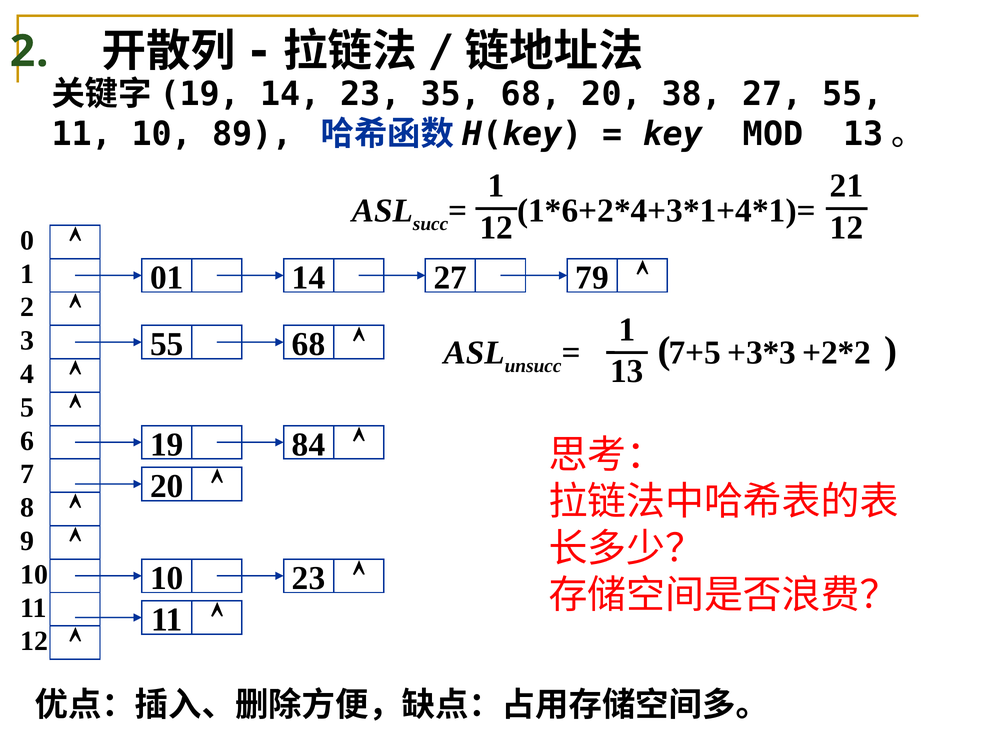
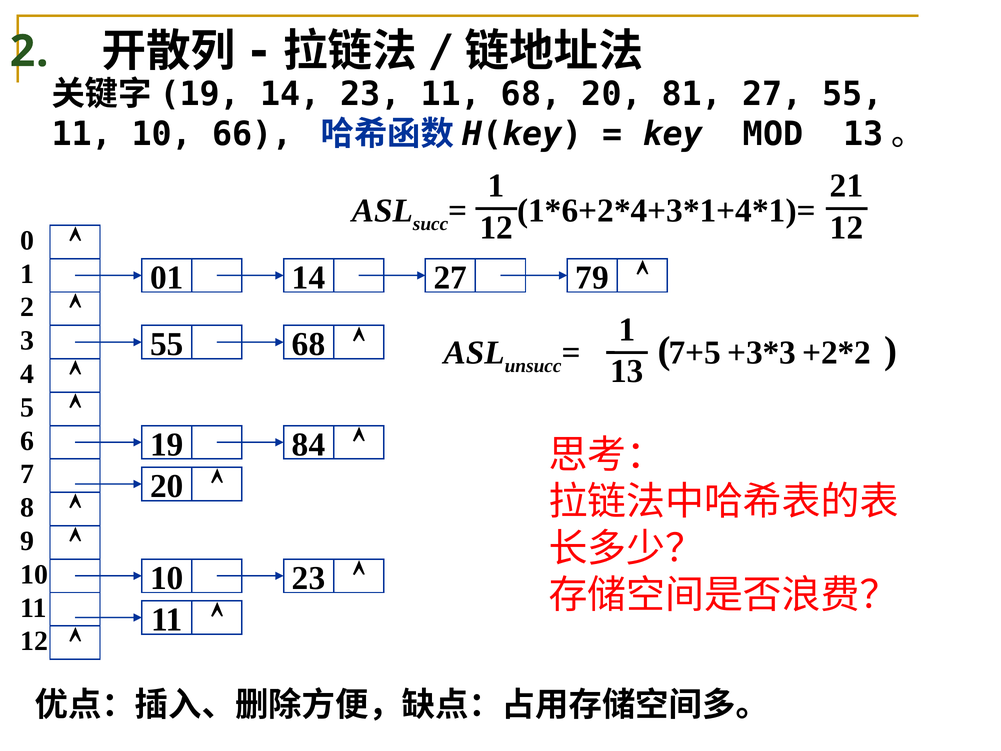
23 35: 35 -> 11 (451, 94)
38: 38 -> 81 (692, 94)
89: 89 -> 66 (252, 134)
